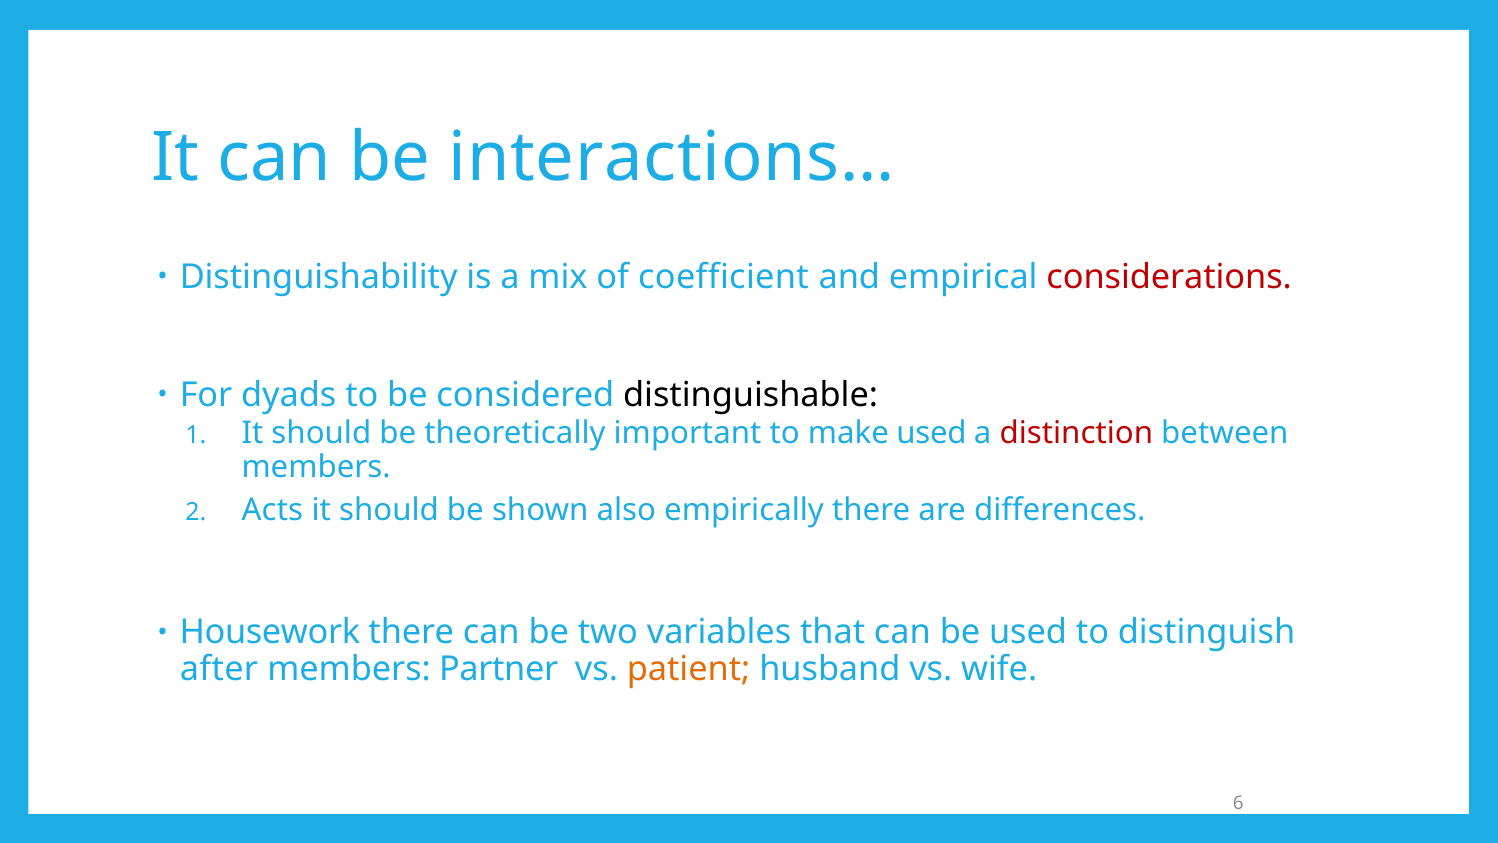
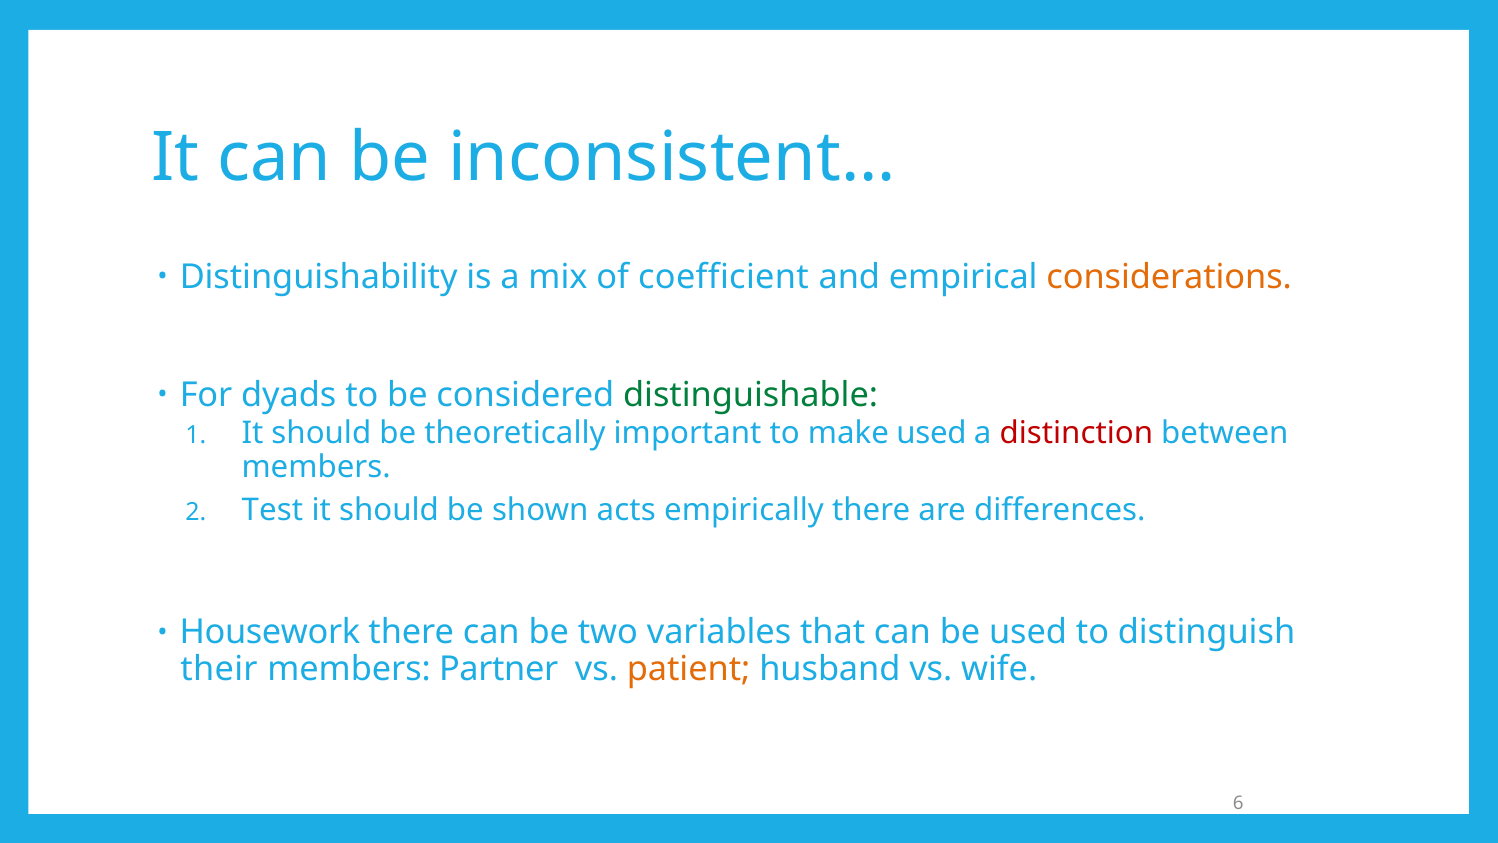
interactions…: interactions… -> inconsistent… (672, 158)
considerations colour: red -> orange (1169, 277)
distinguishable colour: black -> green (751, 395)
Acts: Acts -> Test (272, 510)
also: also -> acts (626, 510)
after: after -> their (219, 669)
